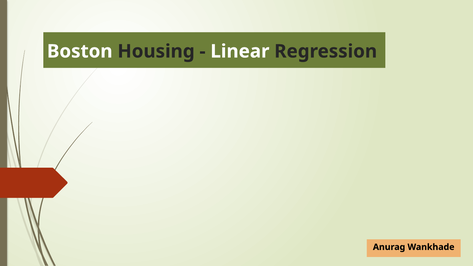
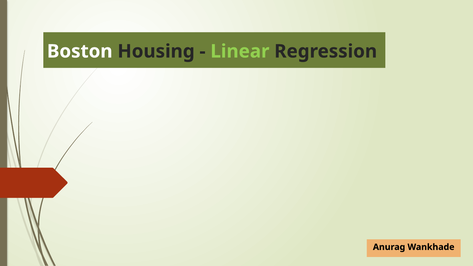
Linear colour: white -> light green (240, 51)
